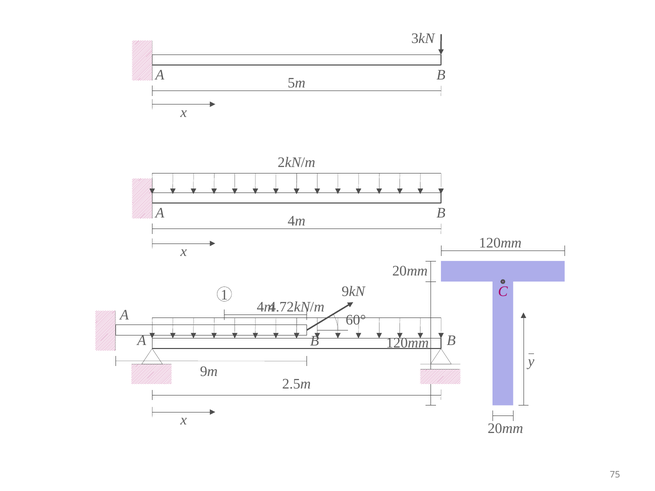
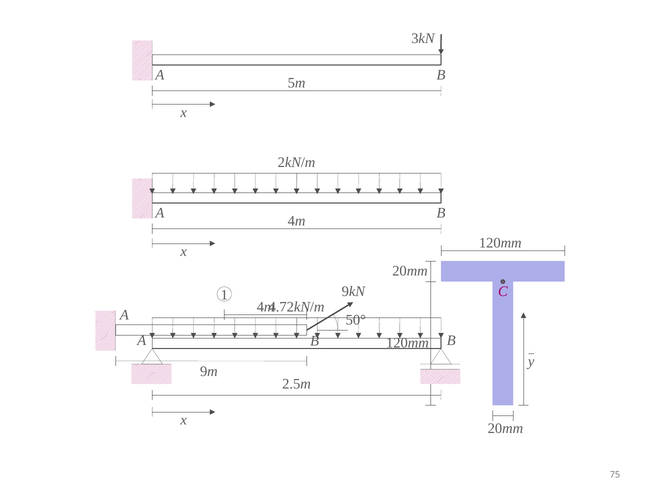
60°: 60° -> 50° (356, 320)
